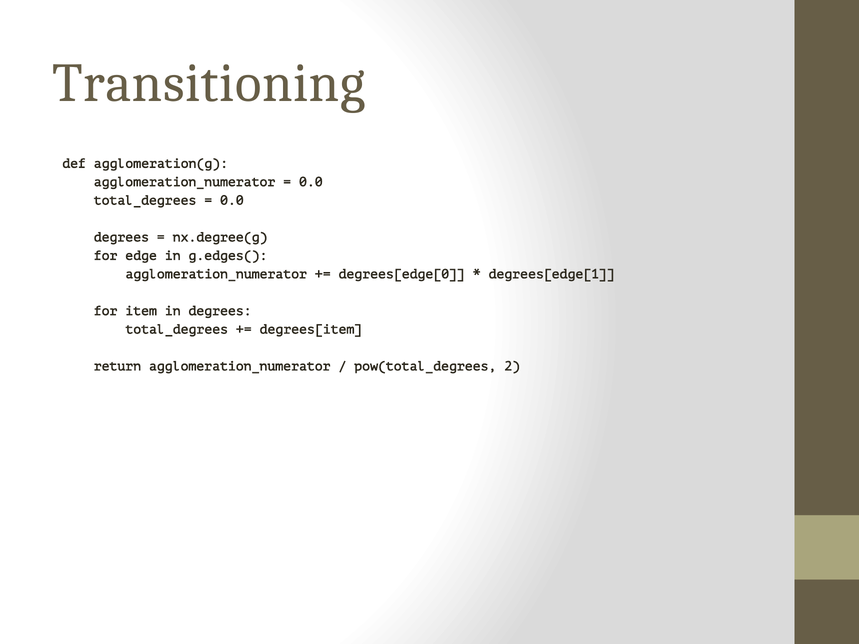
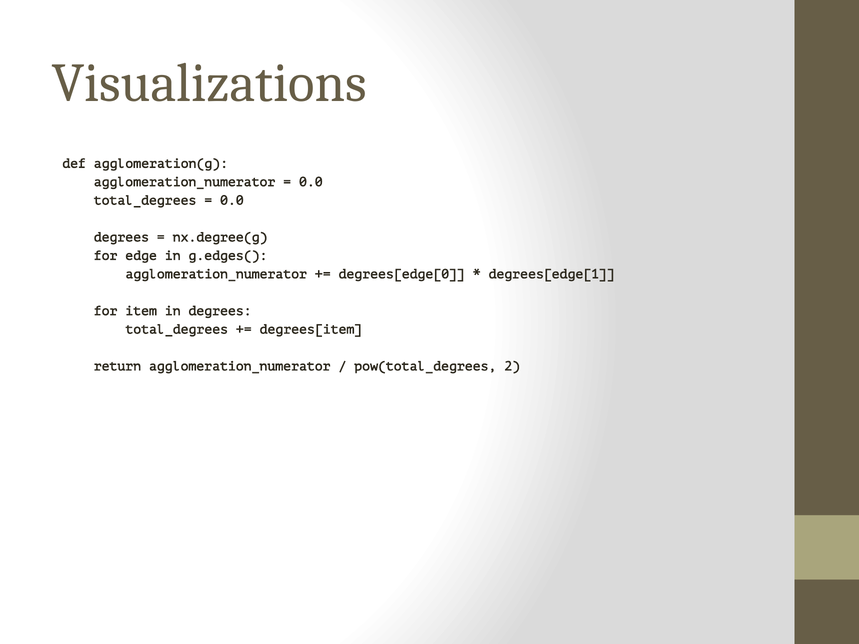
Transitioning: Transitioning -> Visualizations (209, 83)
